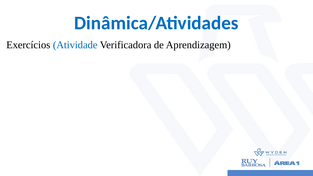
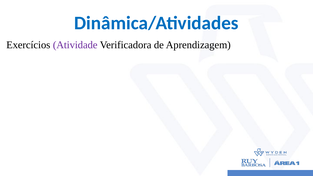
Atividade colour: blue -> purple (75, 45)
